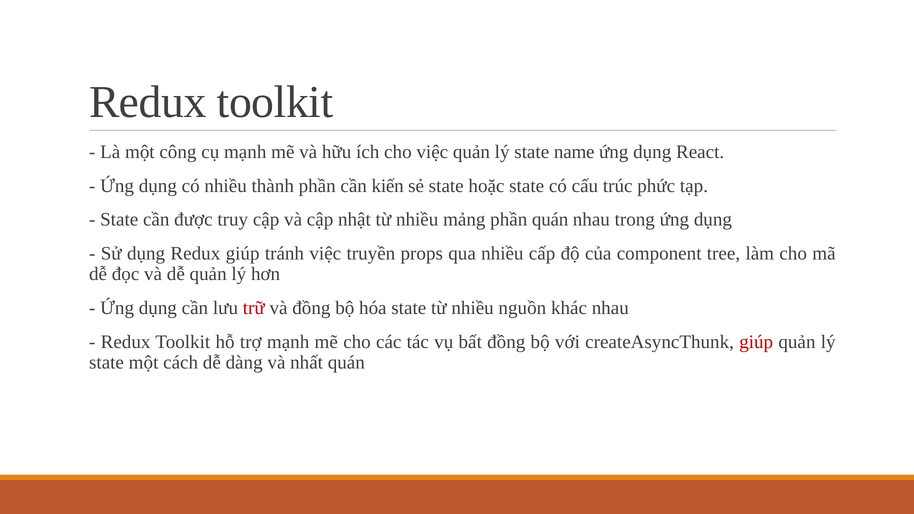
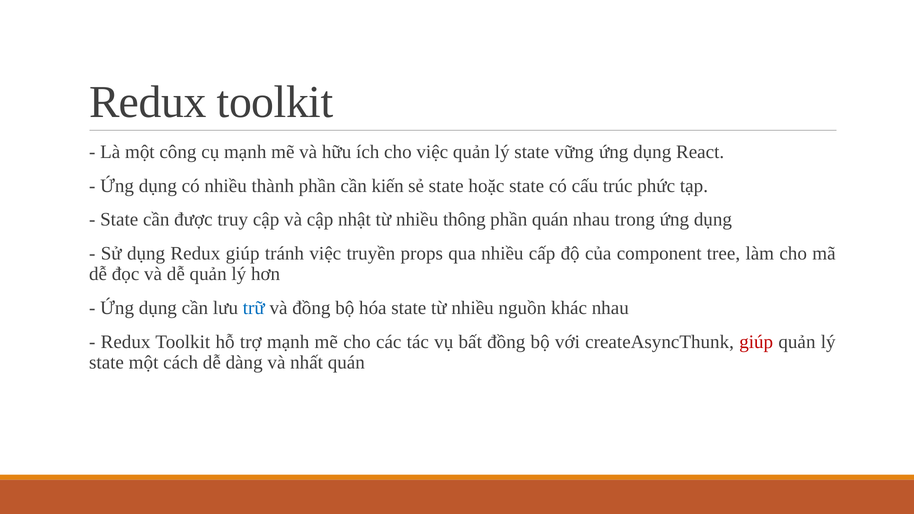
name: name -> vững (574, 152)
mảng: mảng -> thông (464, 220)
trữ colour: red -> blue (254, 308)
